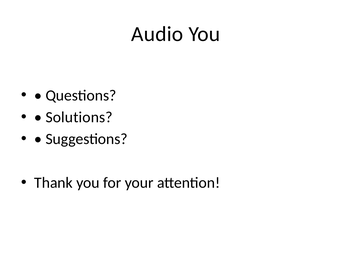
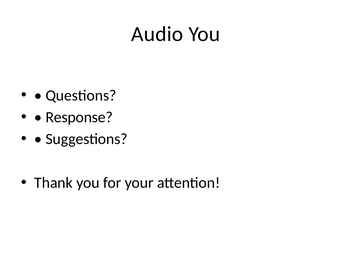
Solutions: Solutions -> Response (79, 117)
